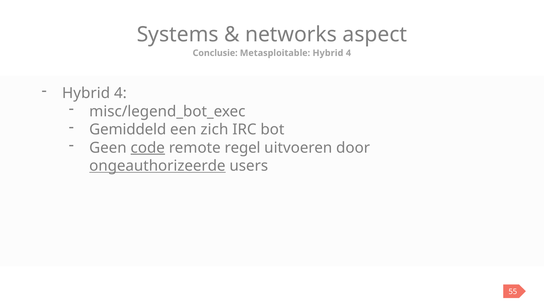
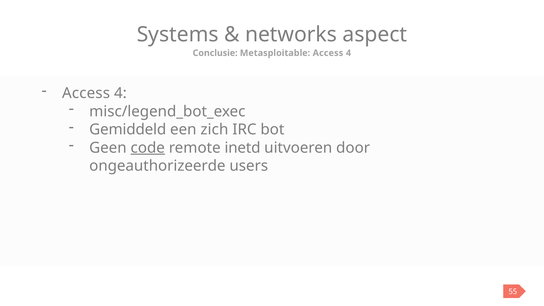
Metasploitable Hybrid: Hybrid -> Access (328, 53)
Hybrid: Hybrid -> Access (86, 93)
regel: regel -> inetd (243, 148)
ongeauthorizeerde underline: present -> none (157, 166)
